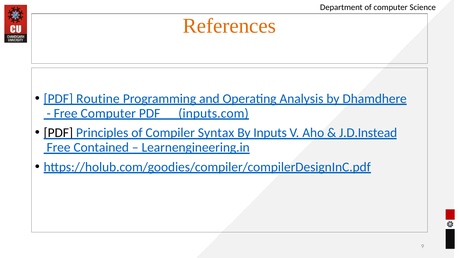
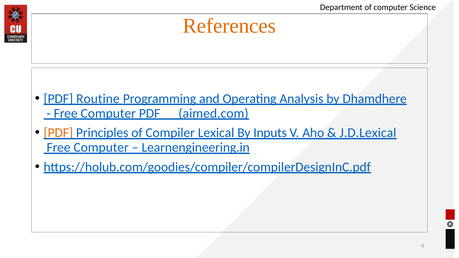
inputs.com: inputs.com -> aimed.com (213, 113)
PDF colour: black -> orange (58, 133)
Syntax: Syntax -> Lexical (216, 133)
J.D.Instead: J.D.Instead -> J.D.Lexical (368, 133)
Contained: Contained -> Computer (101, 148)
